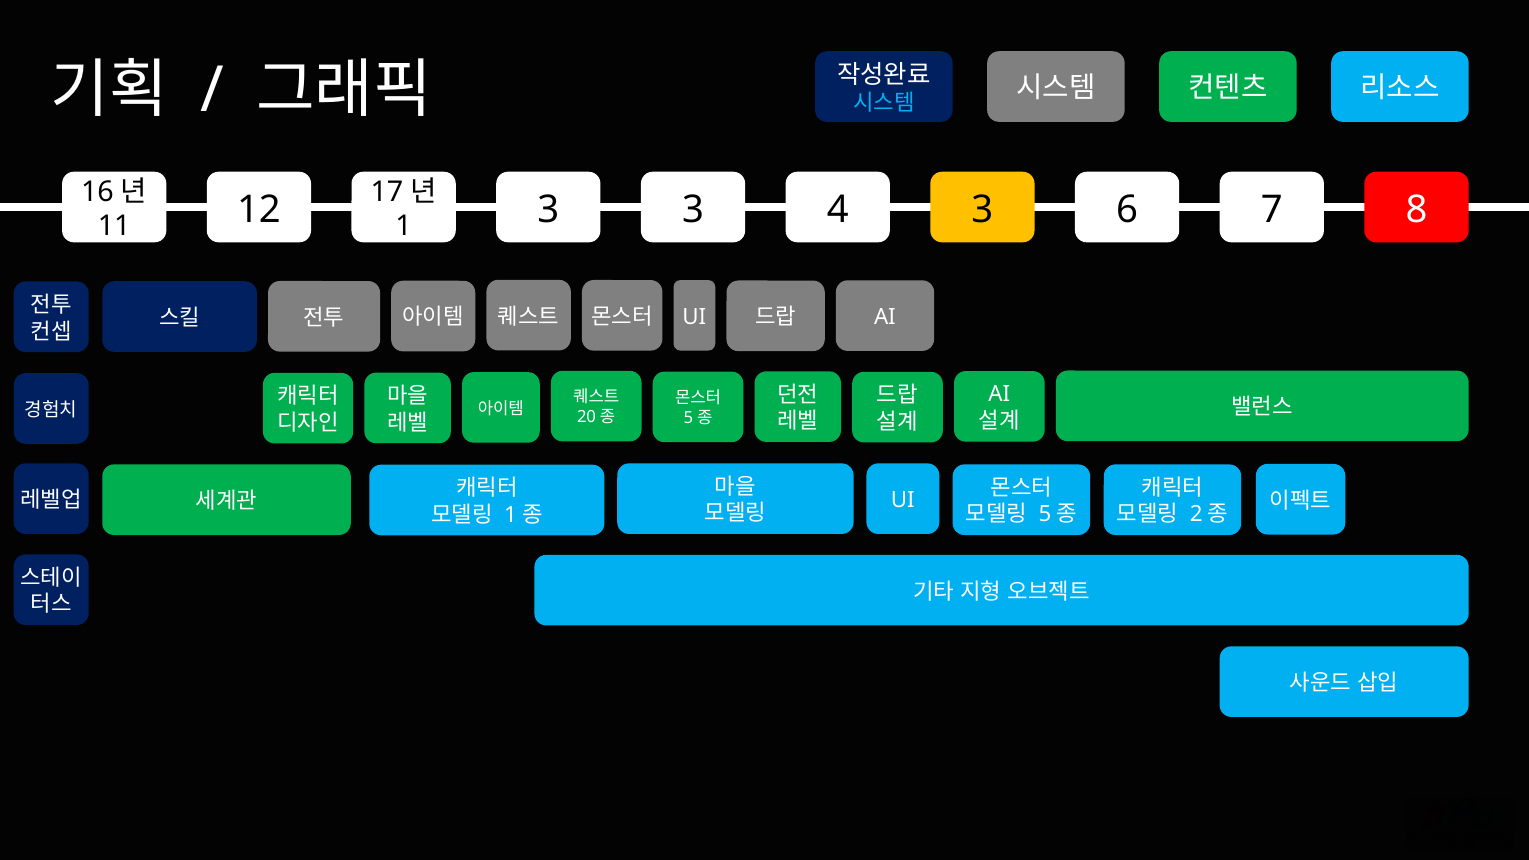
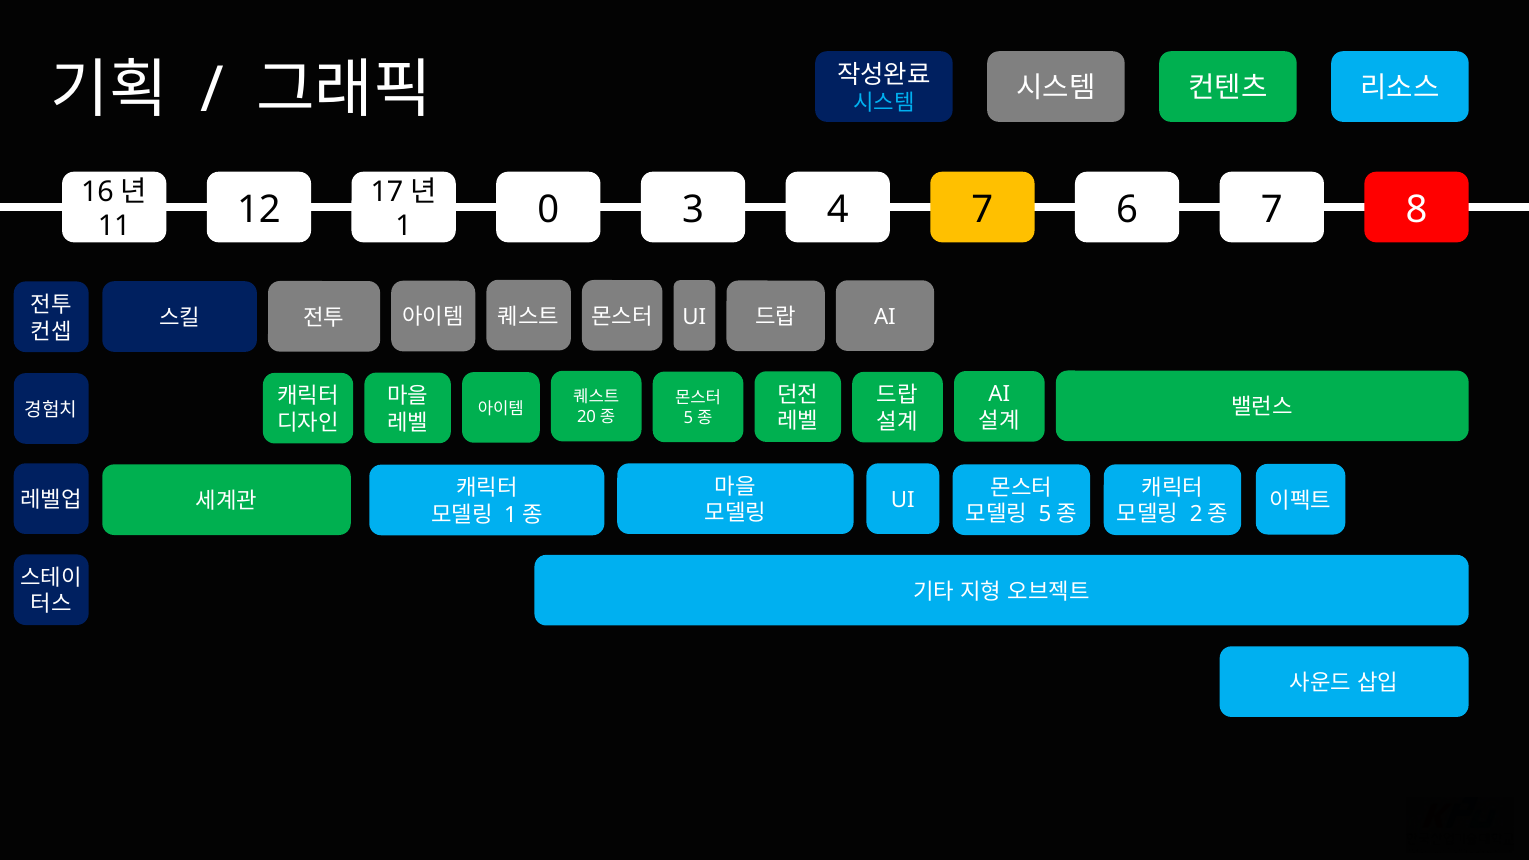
1 3: 3 -> 0 (548, 210)
4 3: 3 -> 7 (982, 210)
